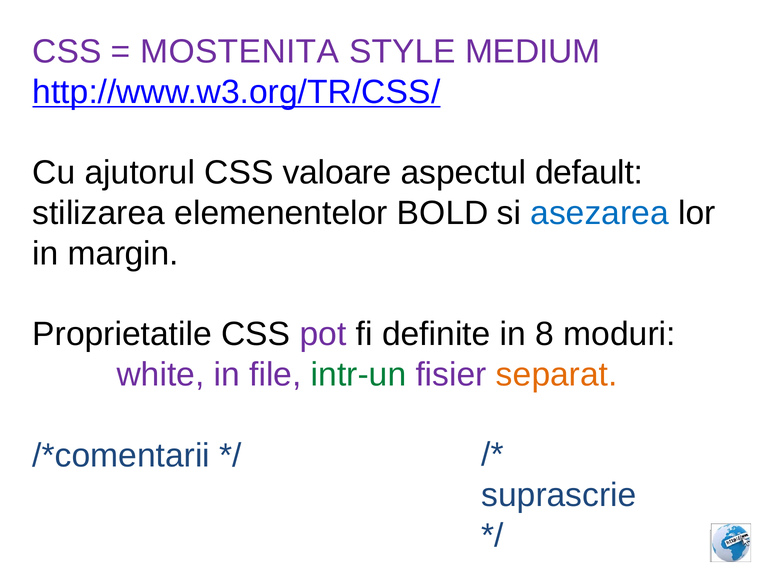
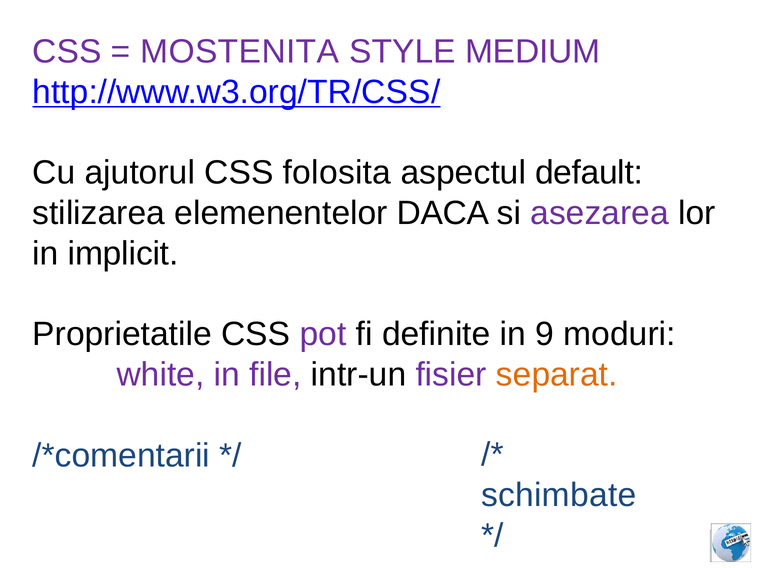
valoare: valoare -> folosita (337, 173)
BOLD: BOLD -> DACA (443, 213)
asezarea colour: blue -> purple (600, 213)
margin: margin -> implicit (123, 253)
8: 8 -> 9 (545, 334)
intr-un colour: green -> black (359, 375)
suprascrie: suprascrie -> schimbate (559, 495)
